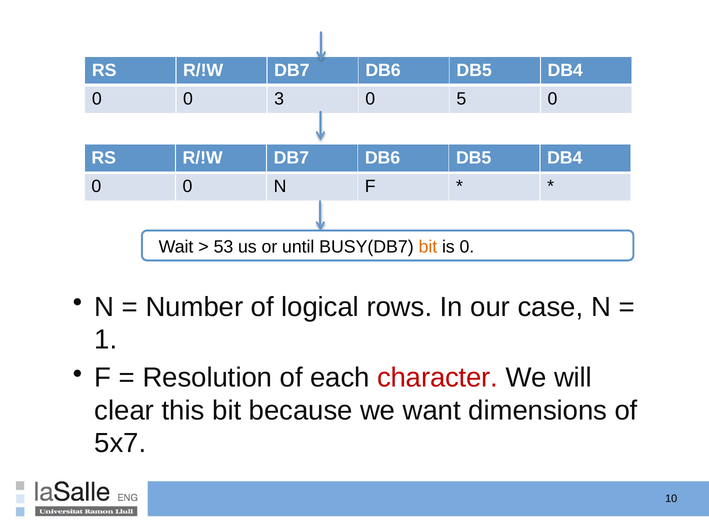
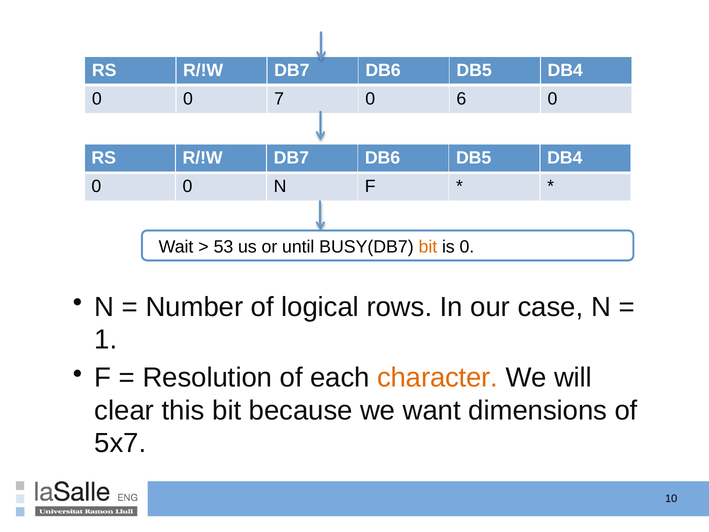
3: 3 -> 7 (279, 99)
5: 5 -> 6 (461, 99)
character colour: red -> orange (438, 377)
